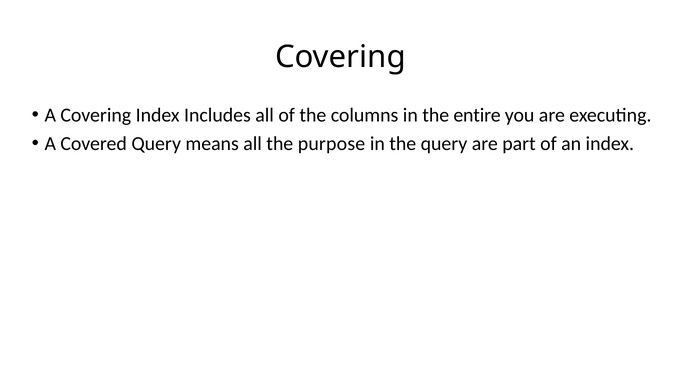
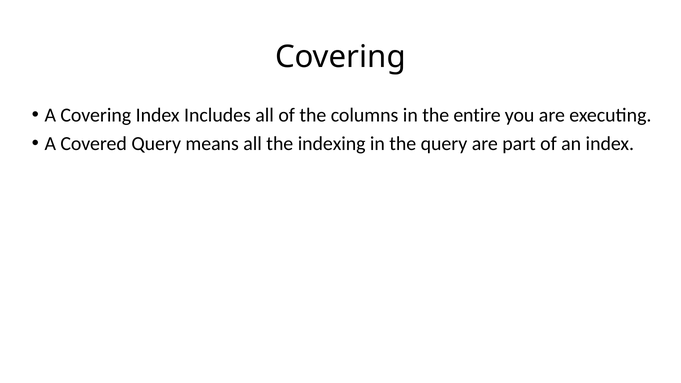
purpose: purpose -> indexing (332, 144)
